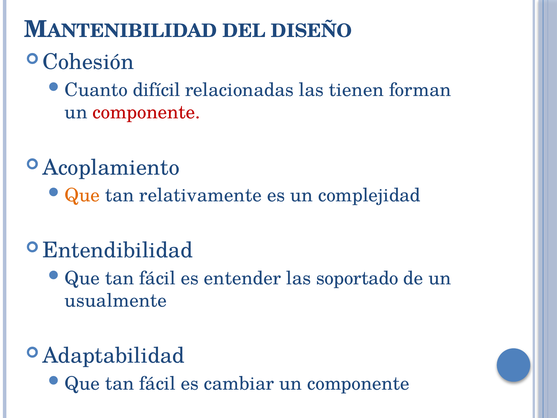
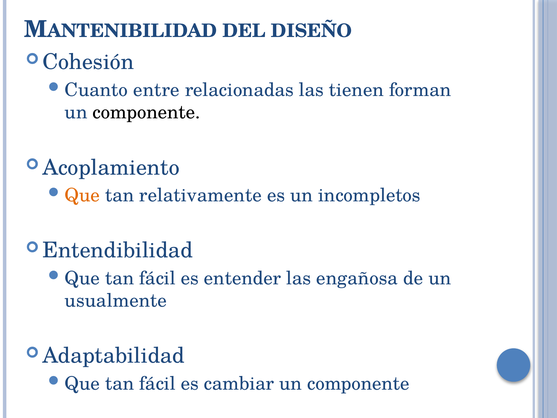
difícil: difícil -> entre (156, 90)
componente colour: red -> black (146, 112)
complejidad: complejidad -> incompletos (369, 195)
soportado: soportado -> engañosa (357, 278)
